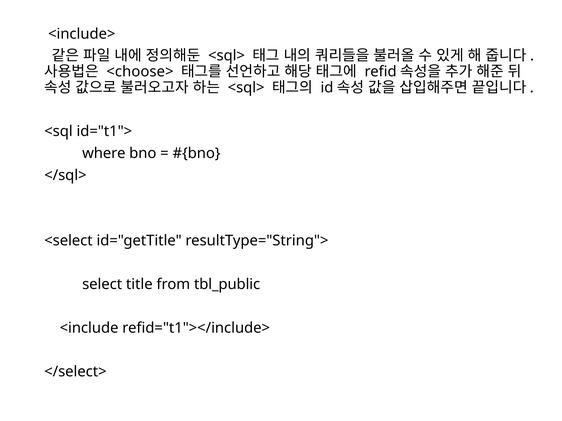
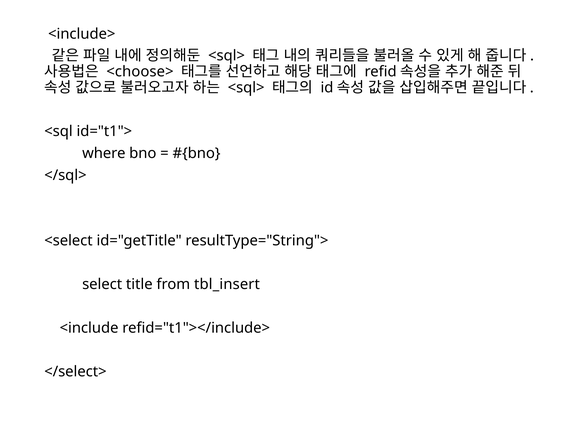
tbl_public: tbl_public -> tbl_insert (227, 285)
